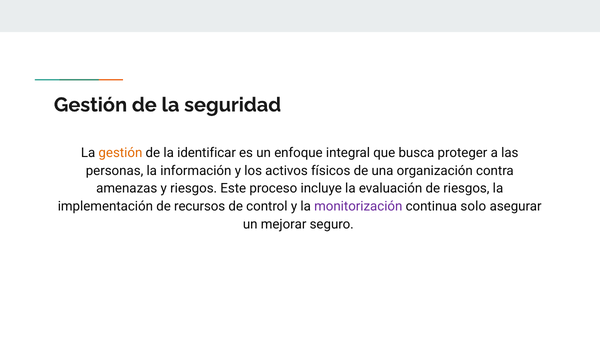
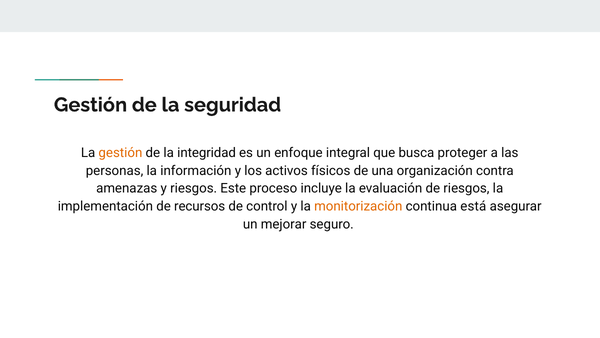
identificar: identificar -> integridad (207, 153)
monitorización colour: purple -> orange (358, 206)
solo: solo -> está (473, 206)
